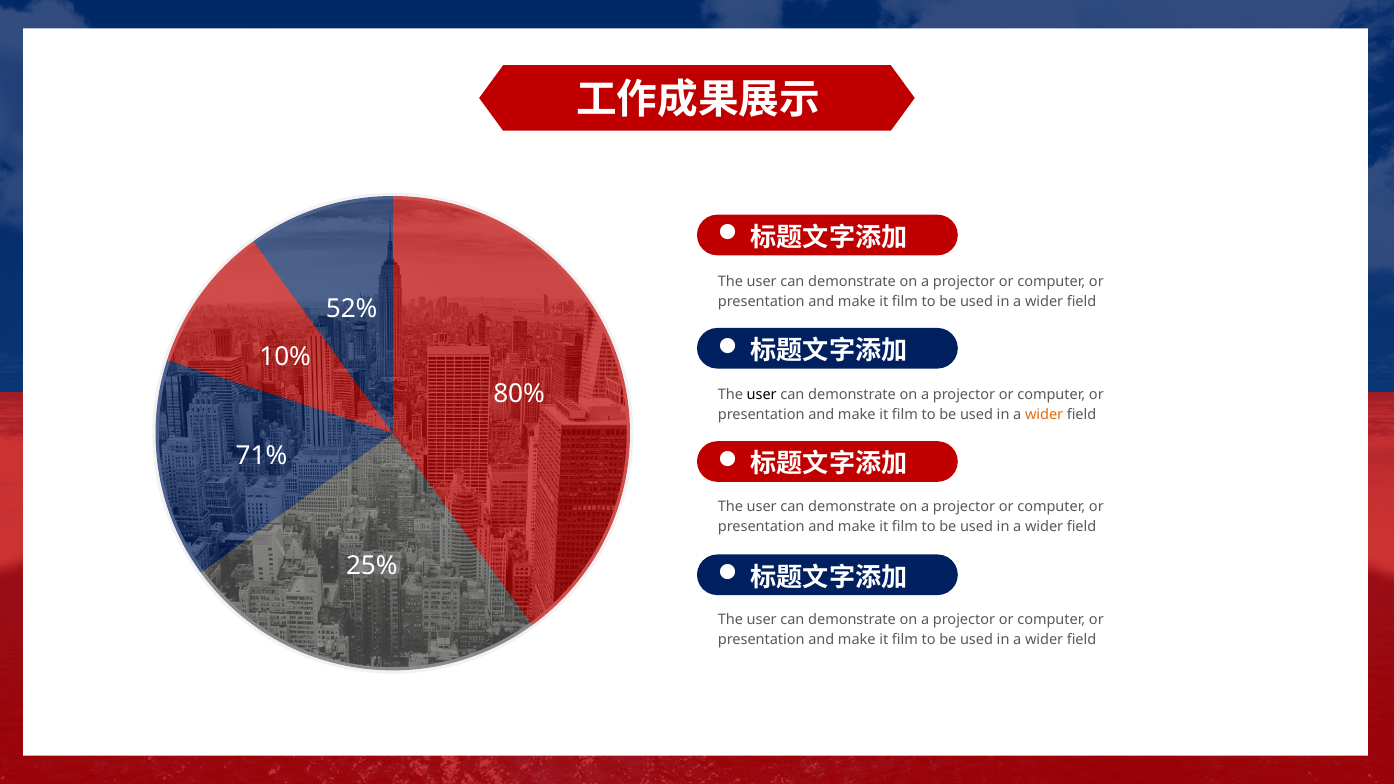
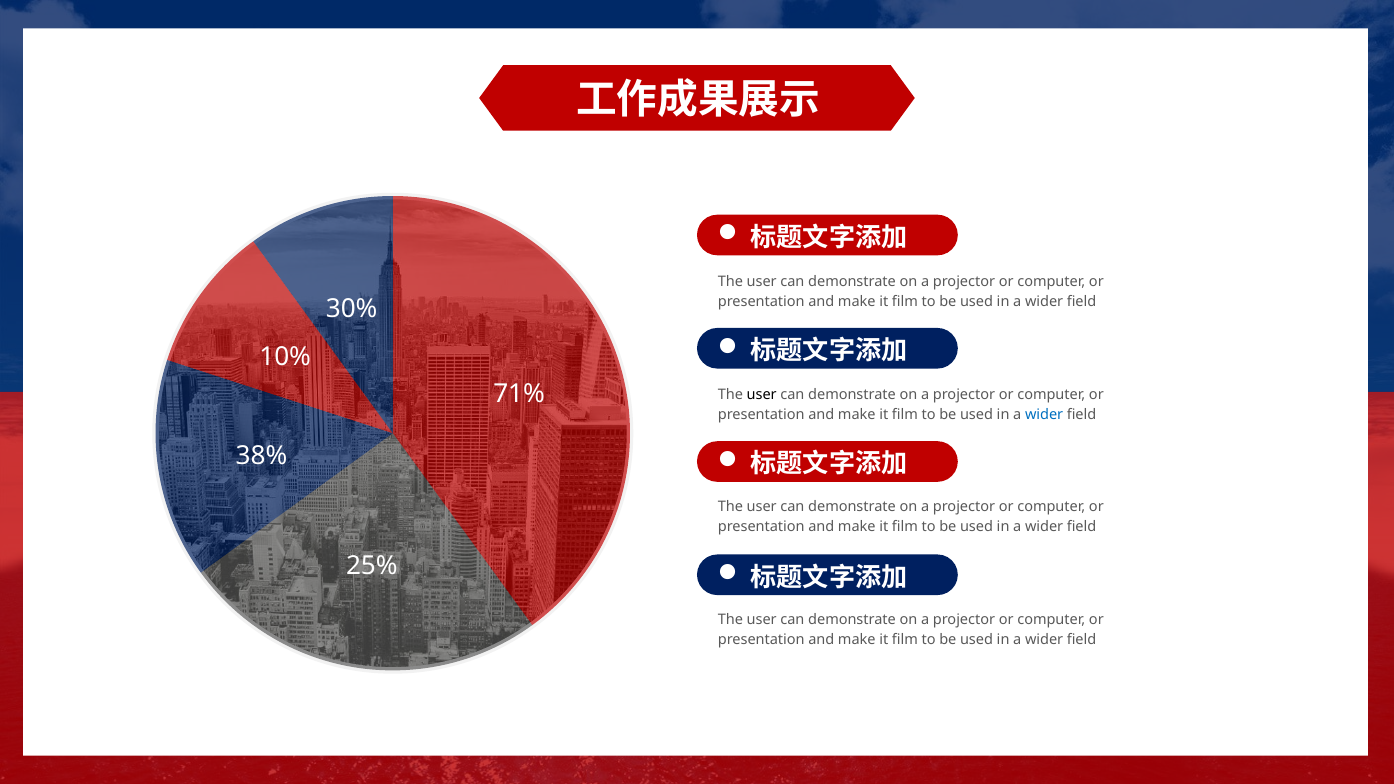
52%: 52% -> 30% (352, 309)
80%: 80% -> 71% (519, 394)
wider colour: orange -> blue (1044, 415)
71%: 71% -> 38% (261, 456)
